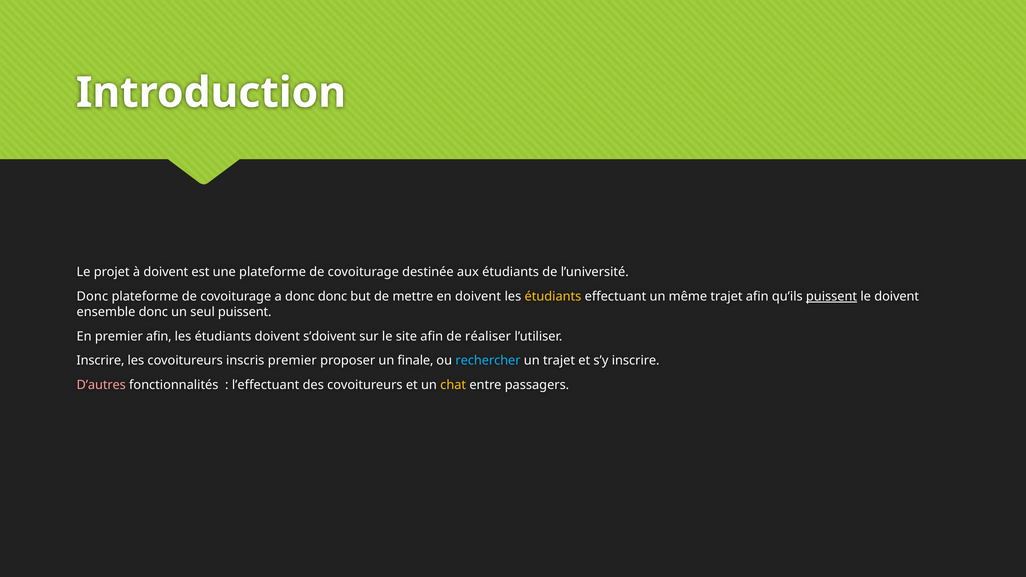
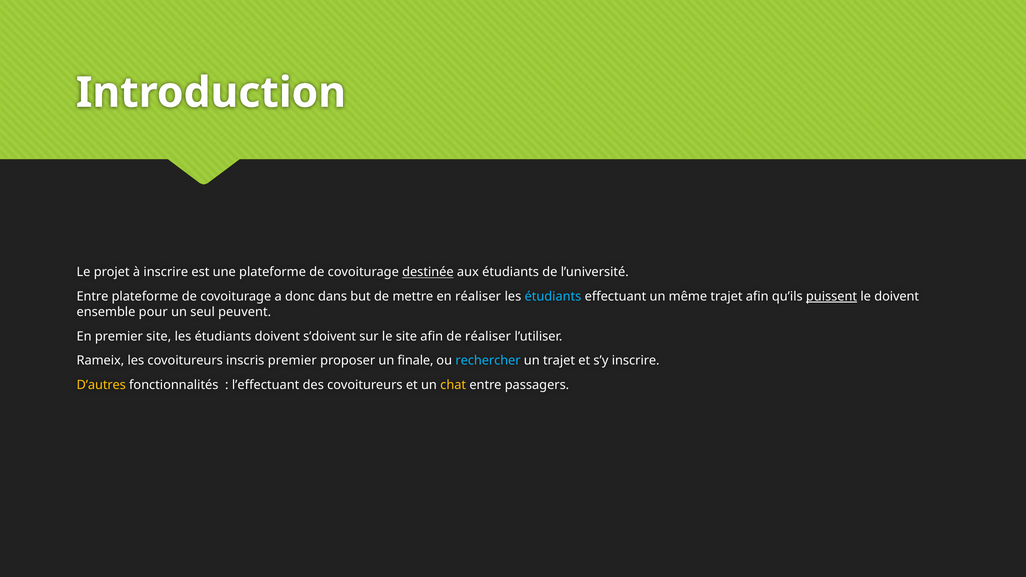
à doivent: doivent -> inscrire (166, 272)
destinée underline: none -> present (428, 272)
Donc: Donc -> Entre (92, 297)
donc donc: donc -> dans (333, 297)
en doivent: doivent -> réaliser (478, 297)
étudiants colour: yellow -> light blue (553, 297)
ensemble donc: donc -> pour (153, 312)
seul puissent: puissent -> peuvent (245, 312)
premier afin: afin -> site (159, 336)
Inscrire: Inscrire -> Rameix (100, 361)
D’autres colour: pink -> yellow (101, 385)
